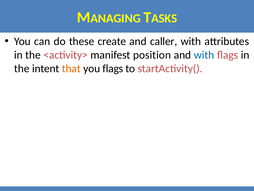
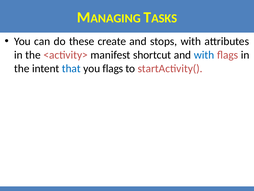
caller: caller -> stops (164, 41)
position: position -> shortcut (152, 55)
that colour: orange -> blue (71, 68)
